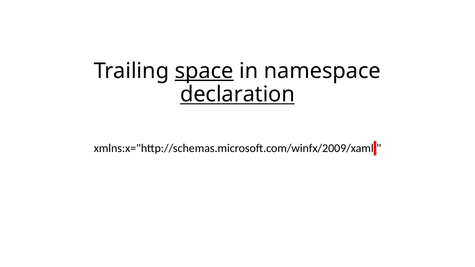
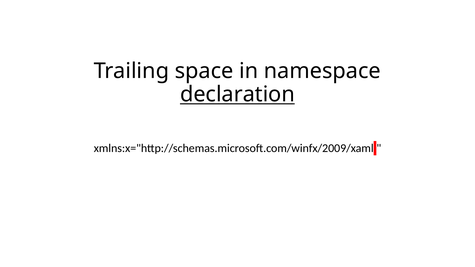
space underline: present -> none (204, 71)
